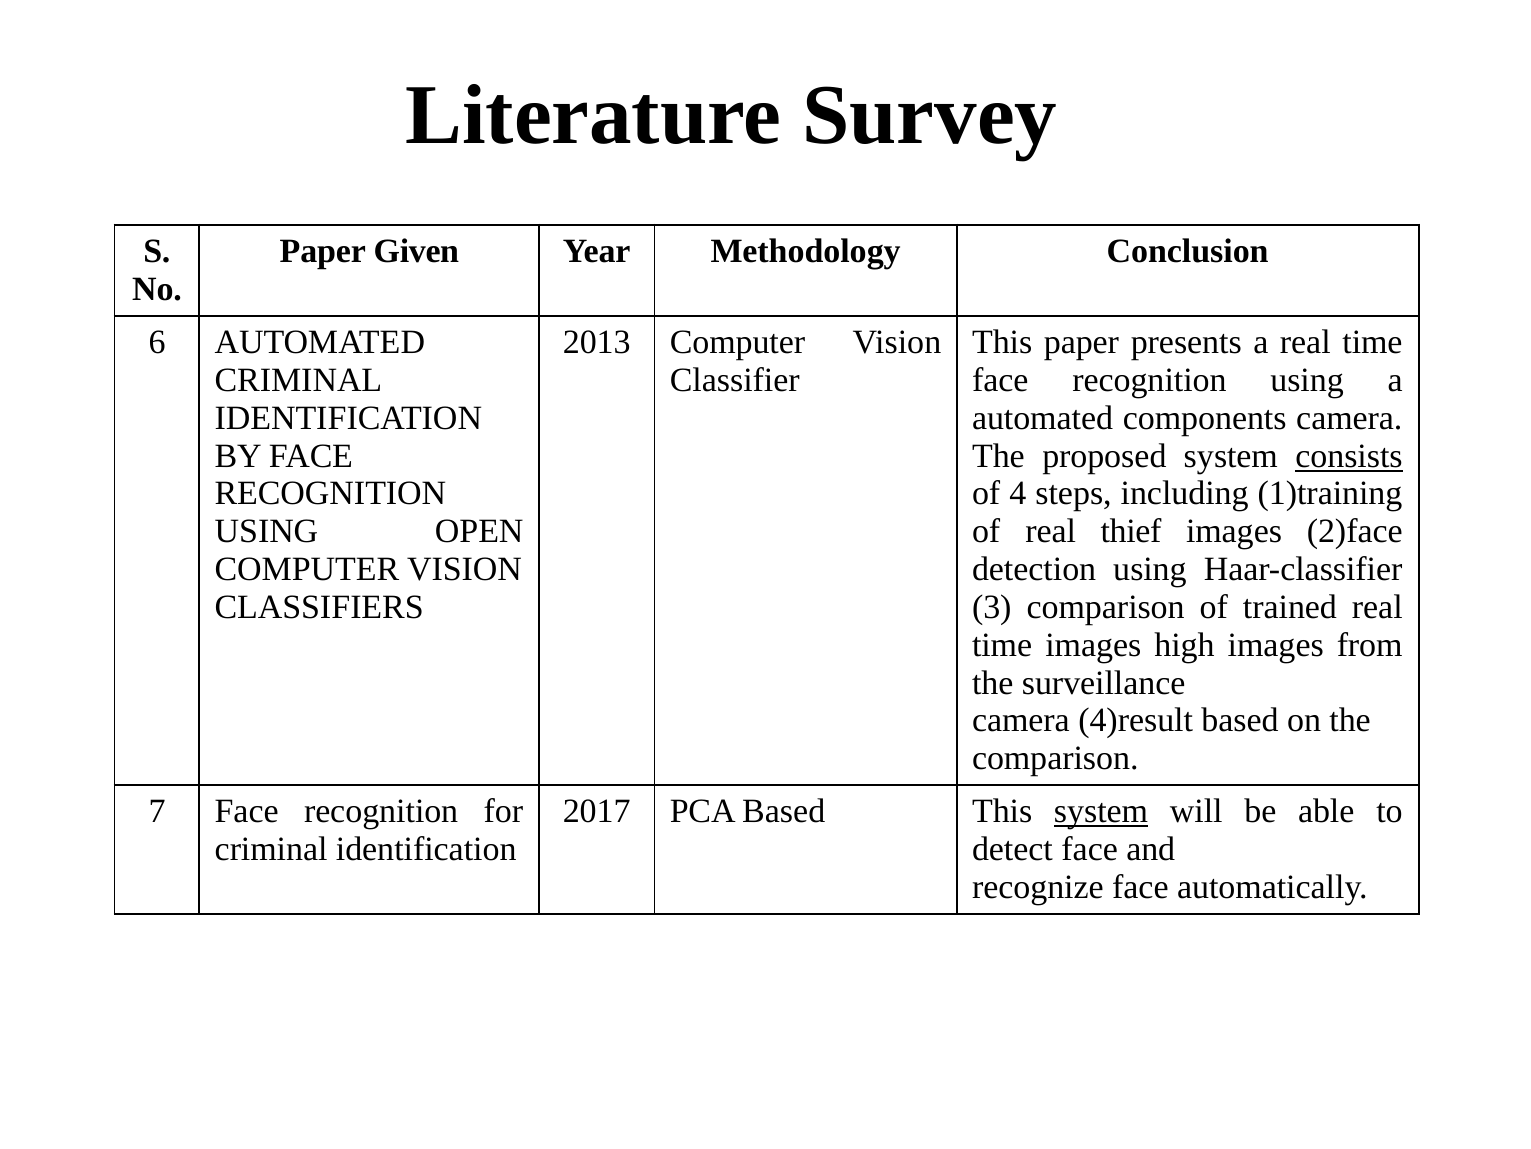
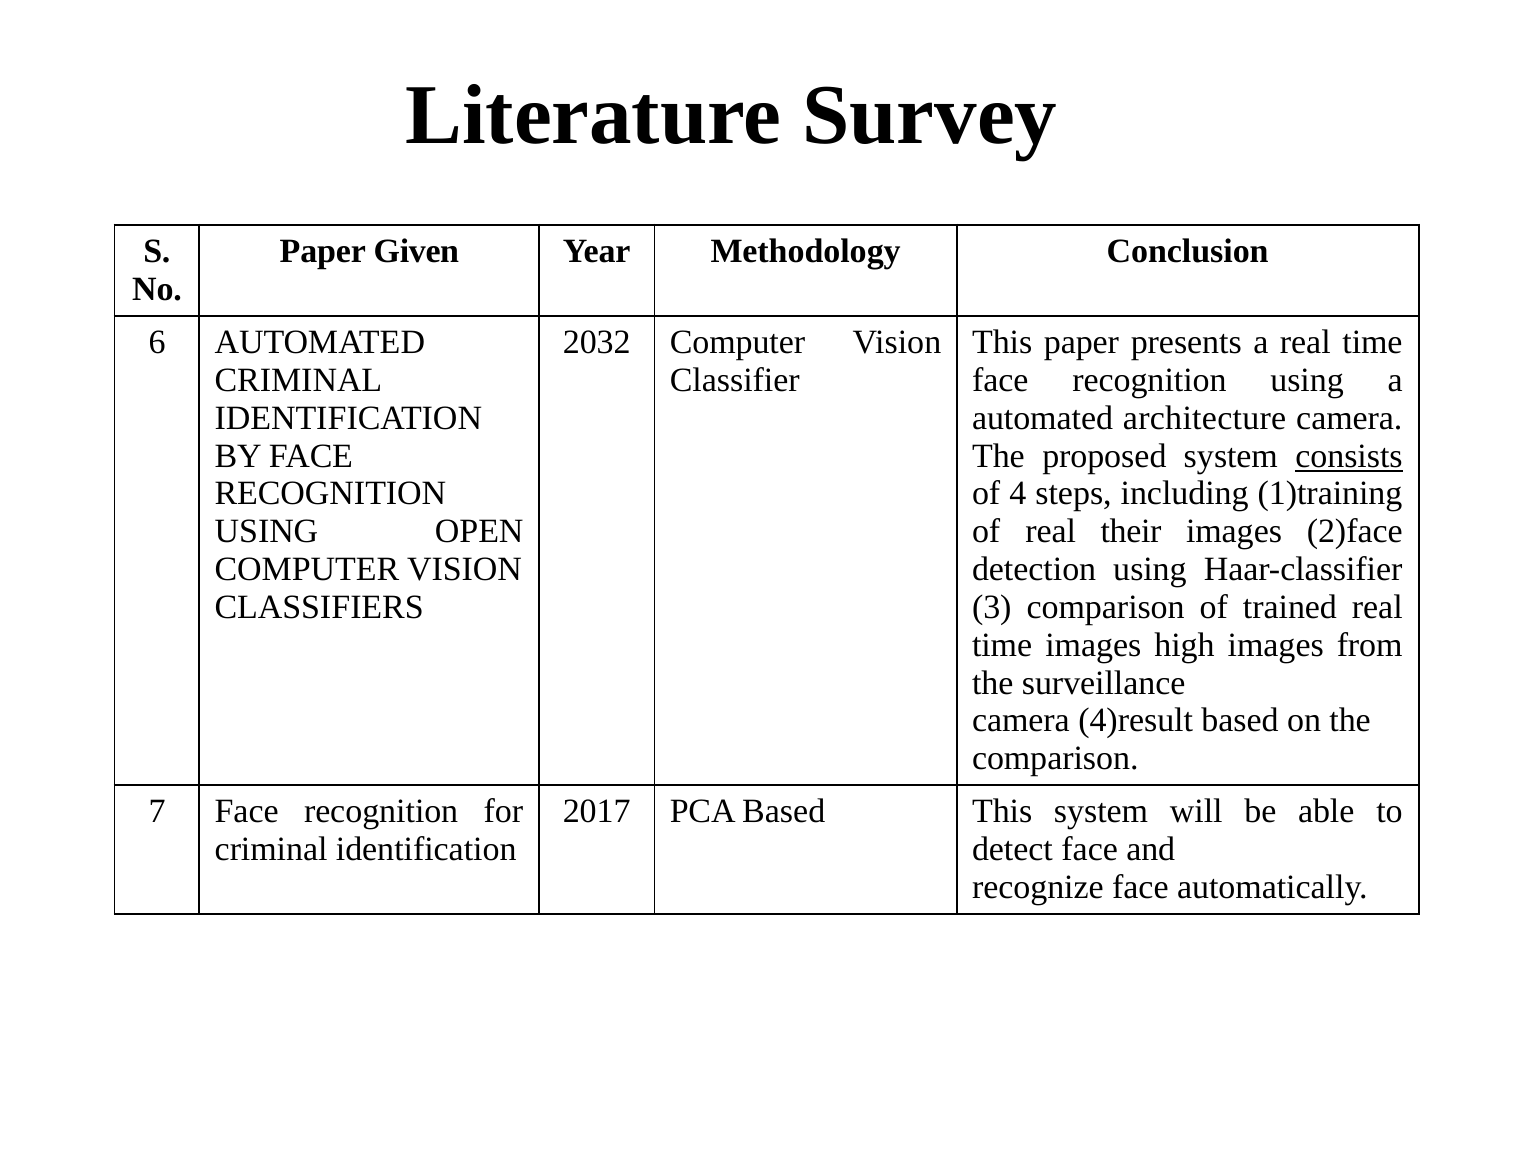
2013: 2013 -> 2032 (597, 342)
components: components -> architecture (1205, 418)
thief: thief -> their (1131, 531)
system underline: present -> none (1101, 811)
